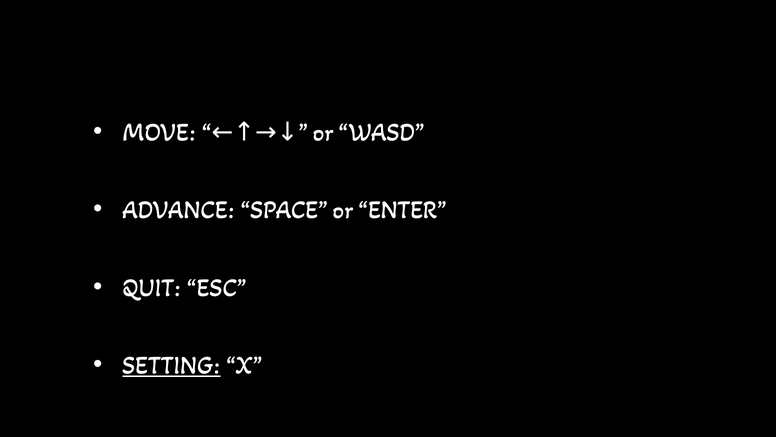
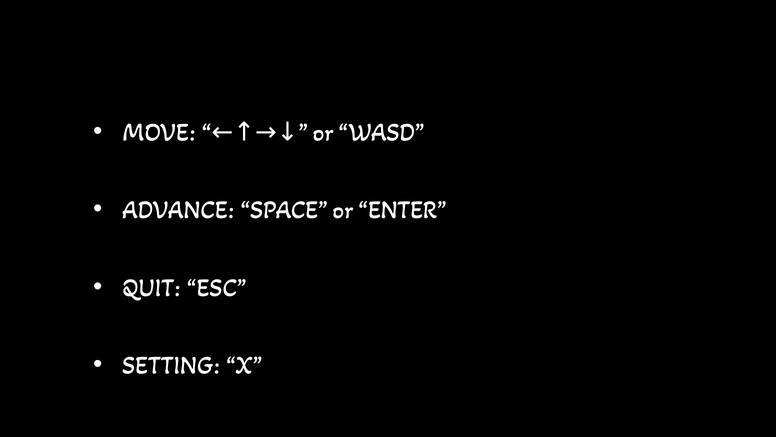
SETTING underline: present -> none (171, 365)
